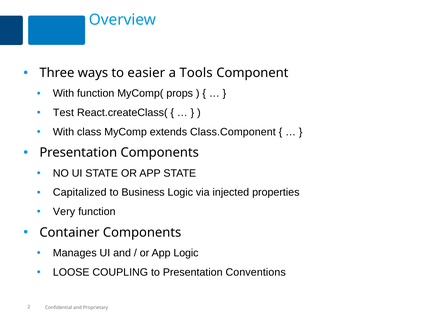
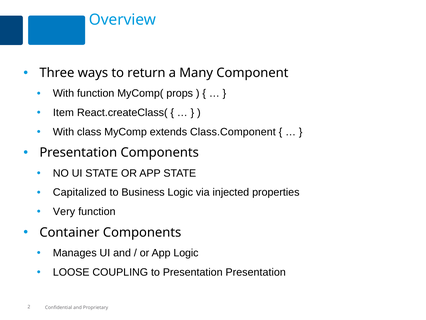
easier: easier -> return (146, 73)
Tools: Tools -> Many (196, 73)
Test: Test -> Item (63, 113)
Presentation Conventions: Conventions -> Presentation (256, 272)
